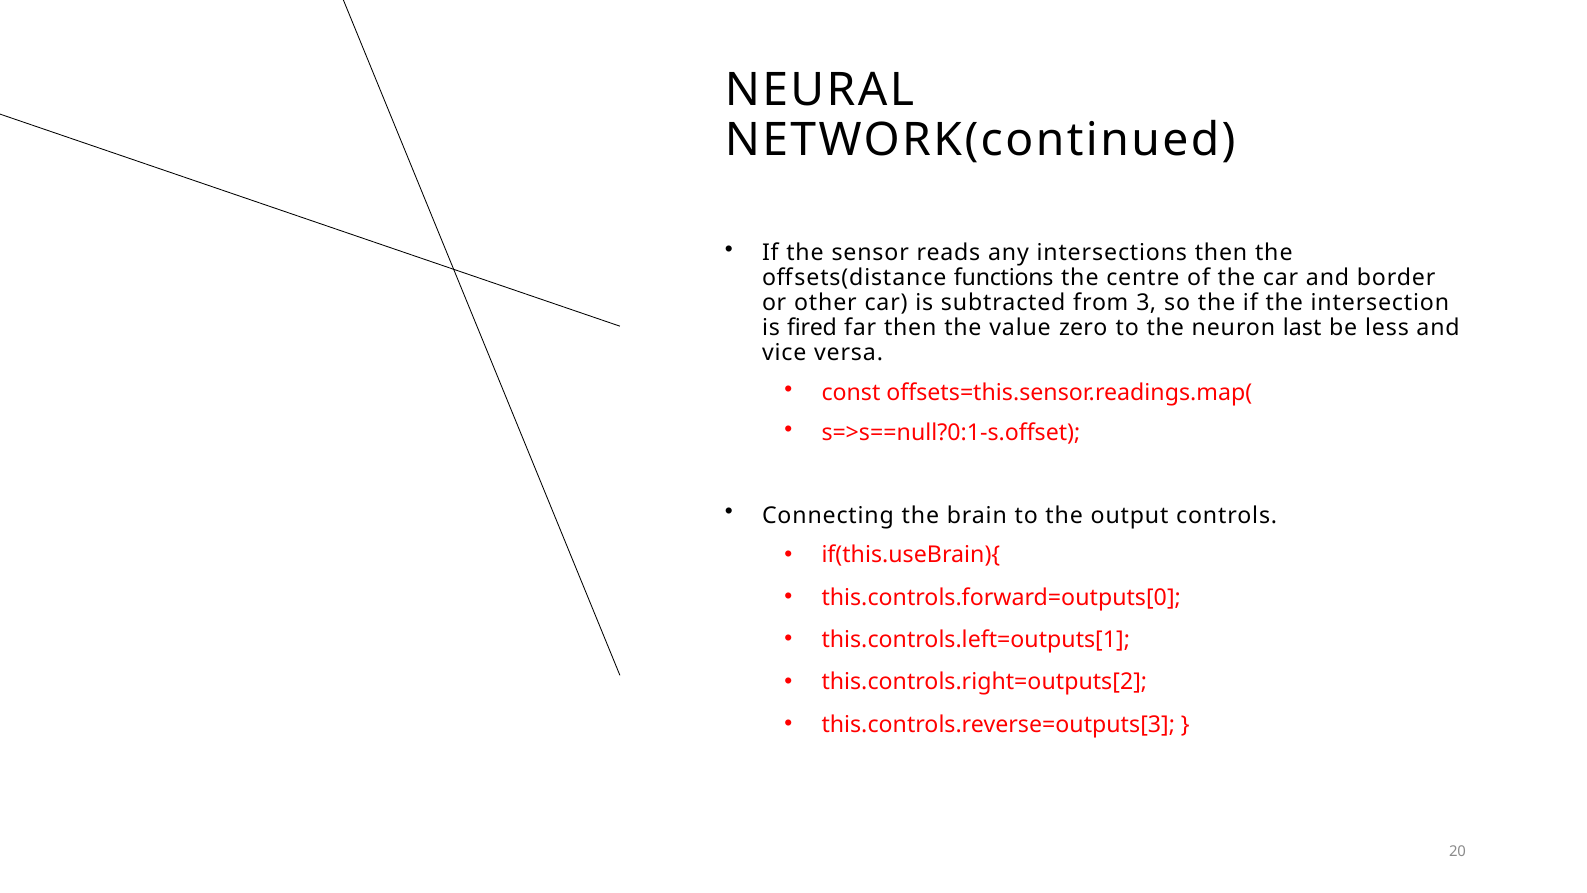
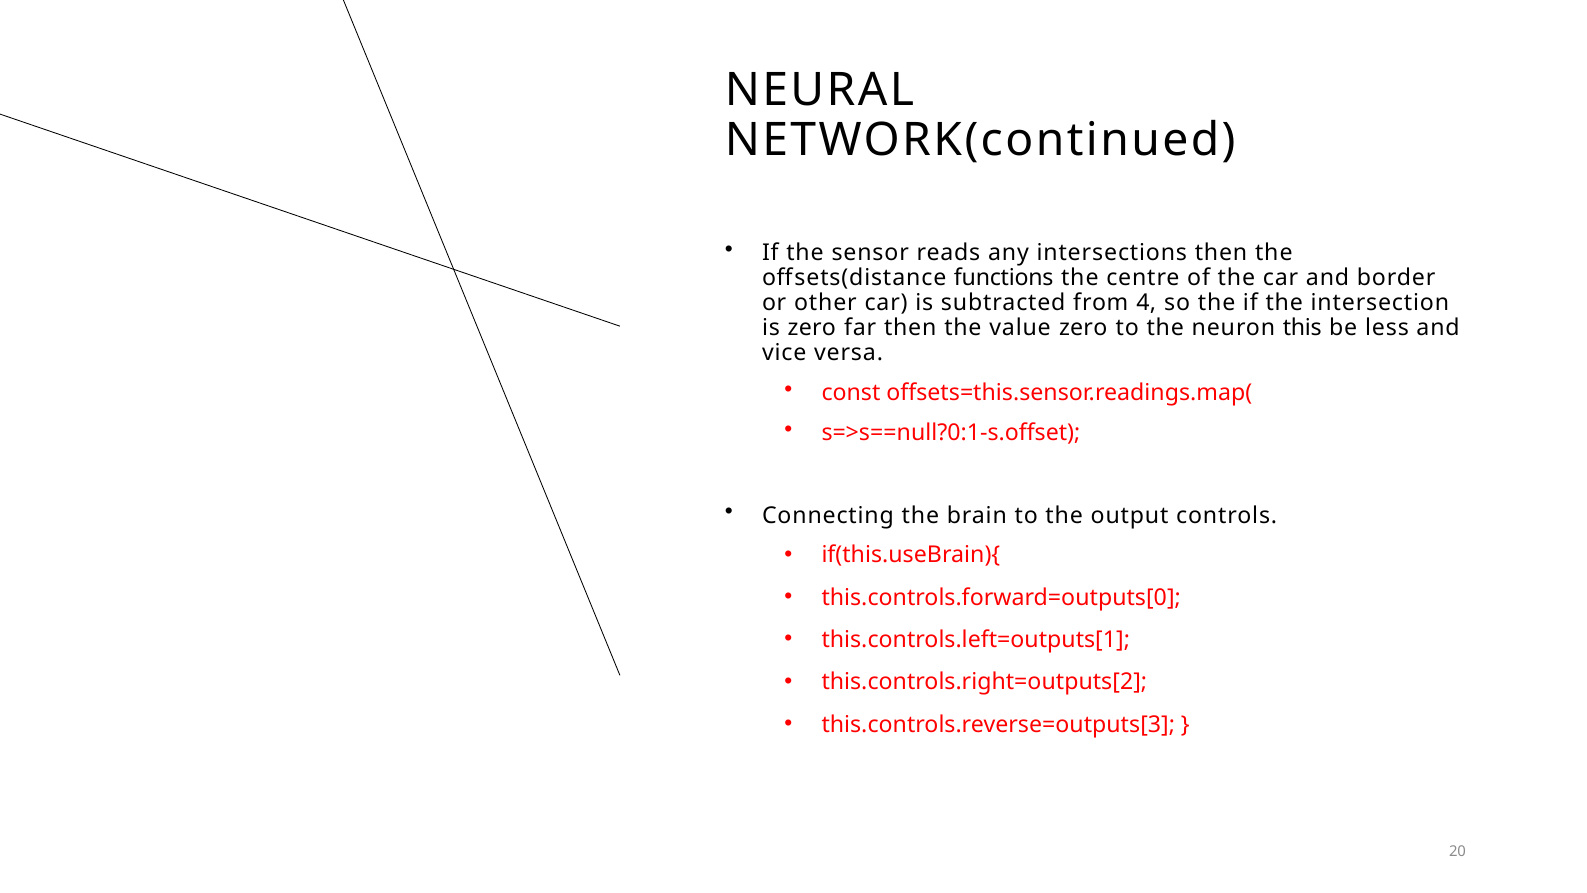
3: 3 -> 4 (1146, 303)
is fired: fired -> zero (812, 328)
last: last -> this (1302, 328)
